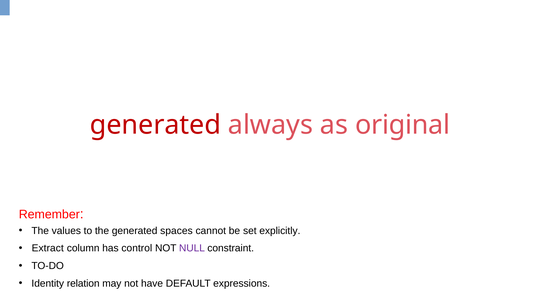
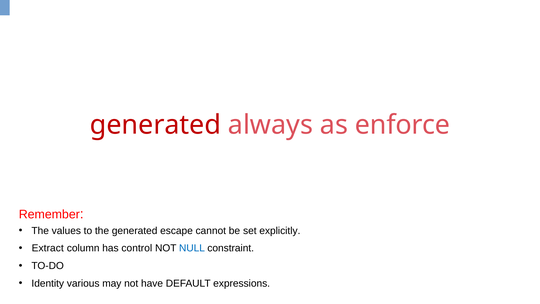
original: original -> enforce (403, 125)
spaces: spaces -> escape (177, 231)
NULL colour: purple -> blue (192, 248)
relation: relation -> various (83, 283)
